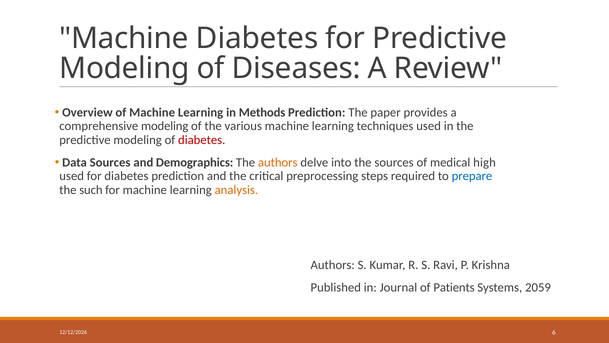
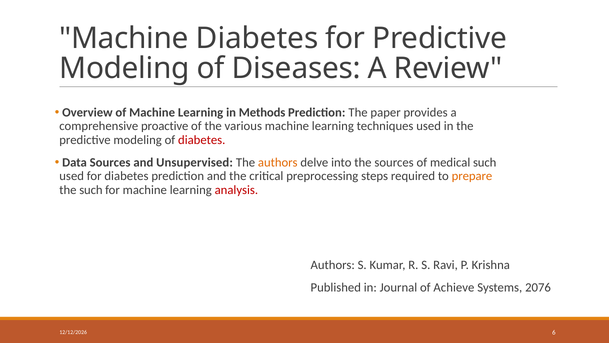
comprehensive modeling: modeling -> proactive (165, 126)
Demographics: Demographics -> Unsupervised (195, 162)
medical high: high -> such (485, 162)
prepare colour: blue -> orange (472, 176)
analysis colour: orange -> red (236, 190)
Patients: Patients -> Achieve (454, 287)
2059: 2059 -> 2076 (538, 287)
